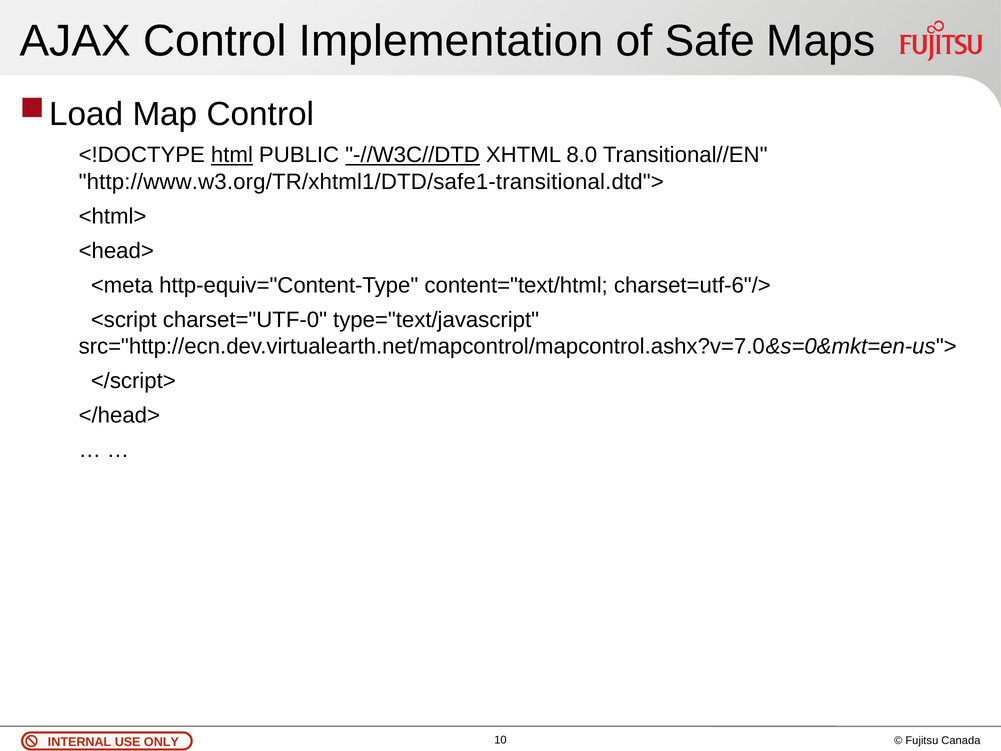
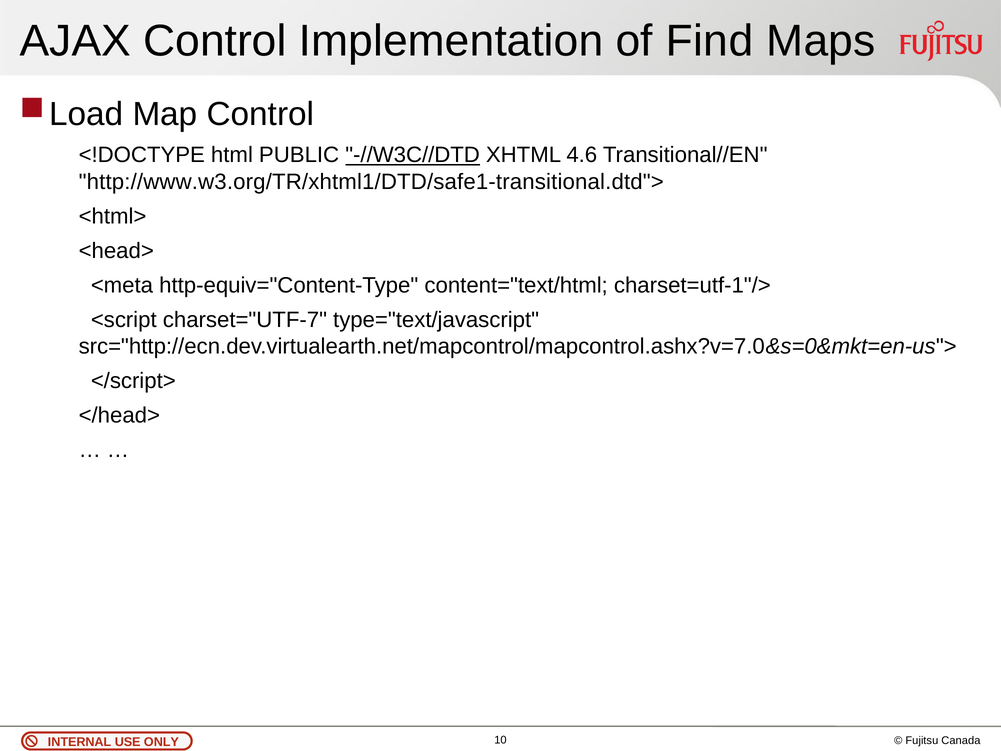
Safe: Safe -> Find (709, 41)
html underline: present -> none (232, 155)
8.0: 8.0 -> 4.6 (582, 155)
charset=utf-6"/>: charset=utf-6"/> -> charset=utf-1"/> (692, 285)
charset="UTF-0: charset="UTF-0 -> charset="UTF-7 (245, 320)
